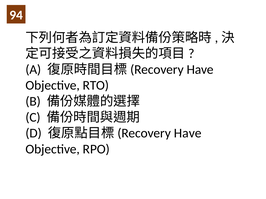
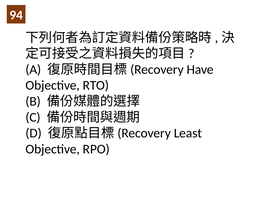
Have: Have -> Least (188, 134)
